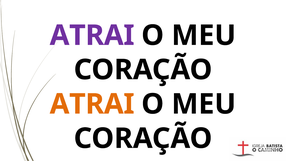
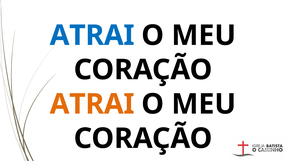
ATRAI colour: purple -> blue (92, 35)
